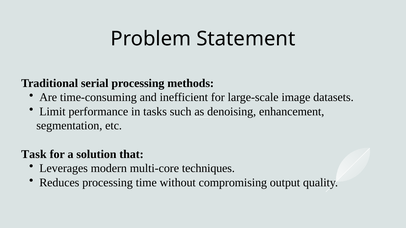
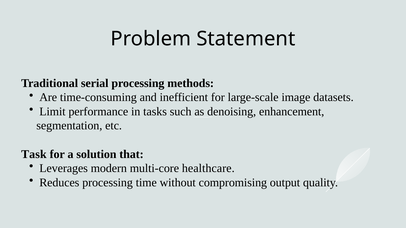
techniques: techniques -> healthcare (208, 169)
